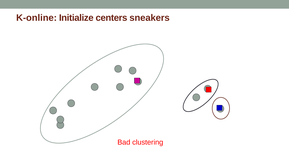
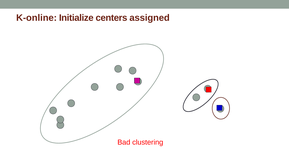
sneakers: sneakers -> assigned (150, 18)
